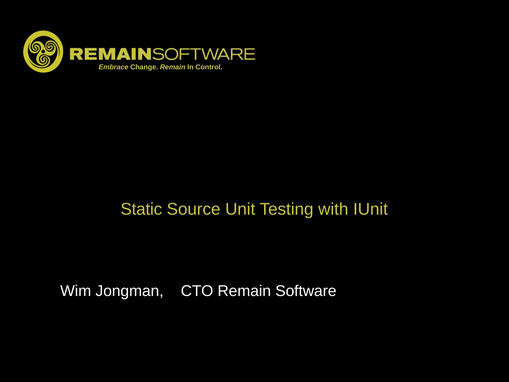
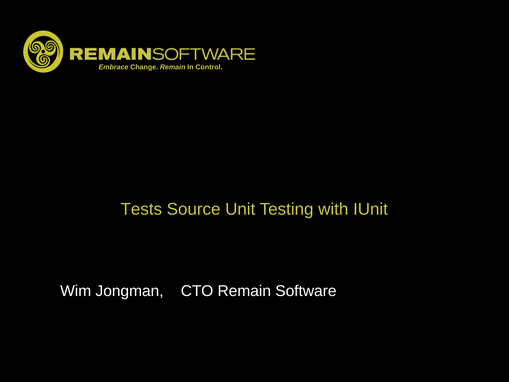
Static: Static -> Tests (141, 209)
